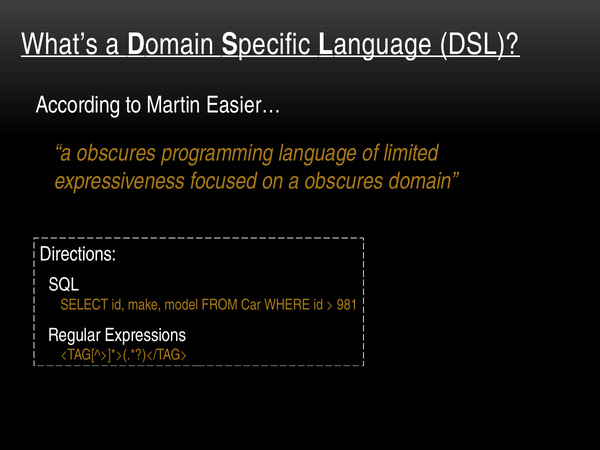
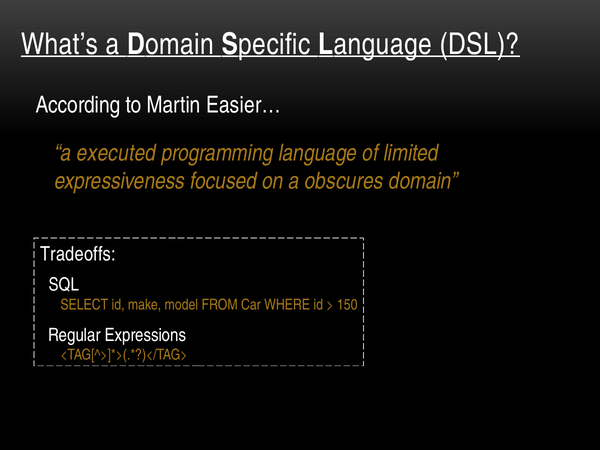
obscures: obscures -> executed (116, 153)
Directions: Directions -> Tradeoffs (78, 254)
981: 981 -> 150 (347, 305)
